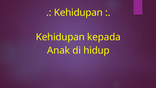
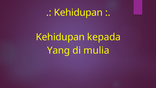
Anak: Anak -> Yang (59, 50)
hidup: hidup -> mulia (96, 50)
